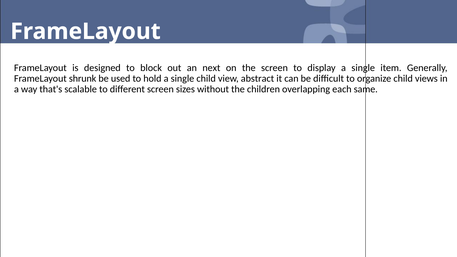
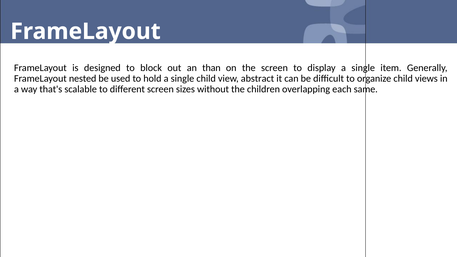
next: next -> than (211, 68)
shrunk: shrunk -> nested (83, 79)
